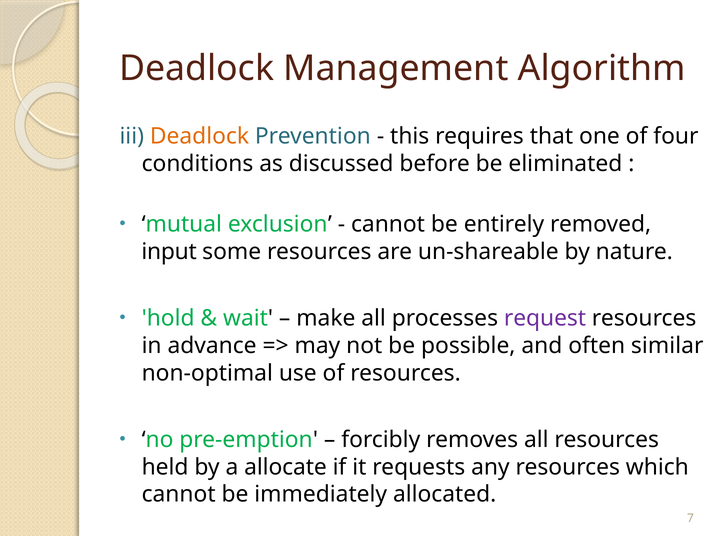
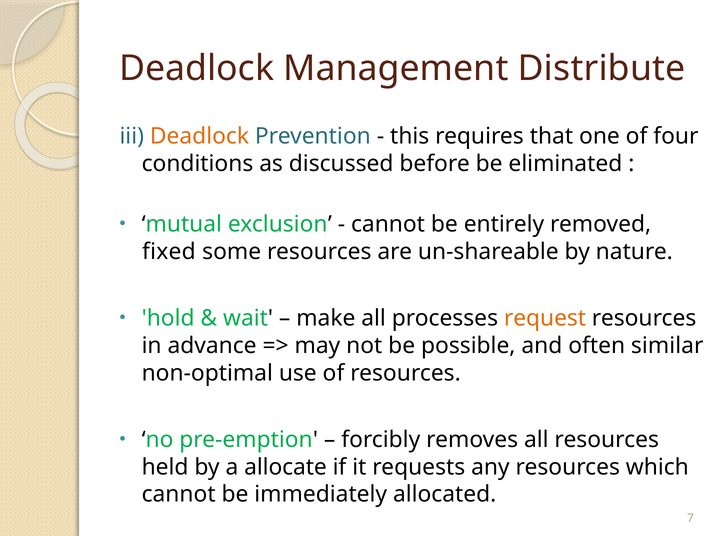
Algorithm: Algorithm -> Distribute (602, 69)
input: input -> fixed (169, 251)
request colour: purple -> orange (545, 318)
